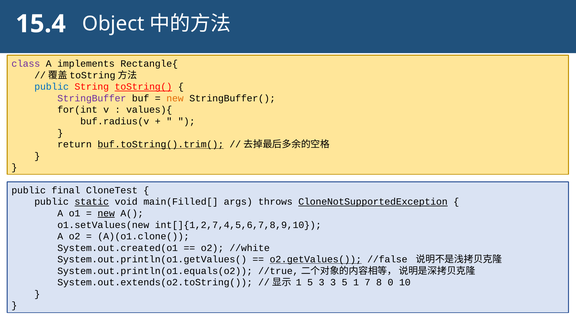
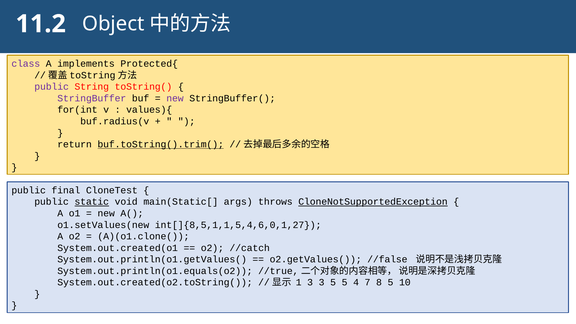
15.4: 15.4 -> 11.2 (41, 24)
Rectangle{: Rectangle{ -> Protected{ (149, 64)
public colour: blue -> purple (52, 87)
toString( underline: present -> none (143, 87)
new colour: orange -> purple (175, 98)
main(Filled[: main(Filled[ -> main(Static[ (181, 202)
new underline: present -> none (106, 213)
int[]{1,2,7,4,5,6,7,8,9,10: int[]{1,2,7,4,5,6,7,8,9,10 -> int[]{8,5,1,1,5,4,6,0,1,27 (238, 225)
//white: //white -> //catch (250, 248)
o2.getValues( underline: present -> none (316, 259)
System.out.extends(o2.toString(: System.out.extends(o2.toString( -> System.out.created(o2.toString( (155, 282)
1 5: 5 -> 3 (310, 282)
3 3: 3 -> 5 (333, 282)
5 1: 1 -> 4 (356, 282)
8 0: 0 -> 5 (391, 282)
